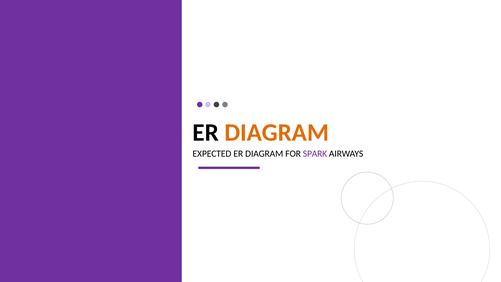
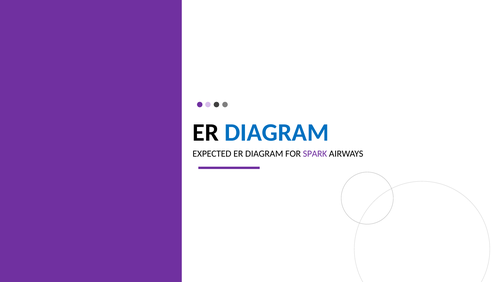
DIAGRAM colour: orange -> blue (277, 133)
